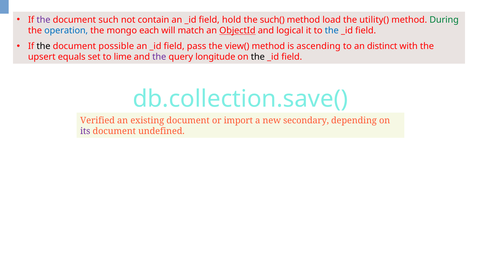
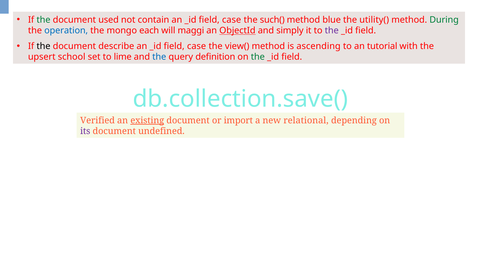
the colour: purple -> green (43, 20)
such: such -> used (109, 20)
hold: hold -> case (232, 20)
load: load -> blue (332, 20)
match: match -> maggi (191, 31)
logical: logical -> simply (290, 31)
the colour: blue -> purple (332, 31)
possible: possible -> describe (116, 46)
pass: pass -> case (197, 46)
distinct: distinct -> tutorial (382, 46)
equals: equals -> school (72, 57)
the colour: purple -> blue (159, 57)
longitude: longitude -> definition (215, 57)
the colour: black -> green (258, 57)
existing underline: none -> present (147, 121)
secondary: secondary -> relational (306, 121)
